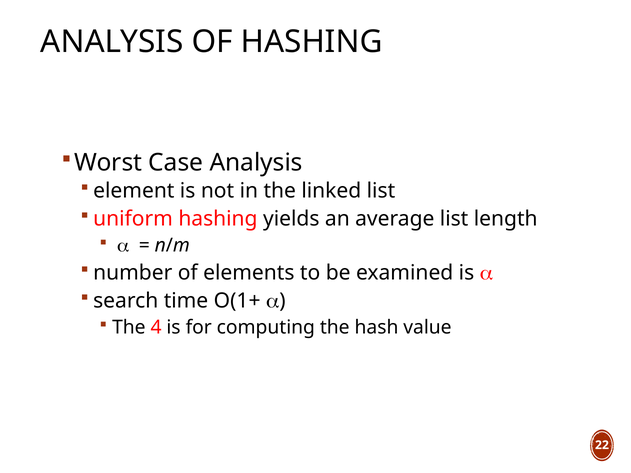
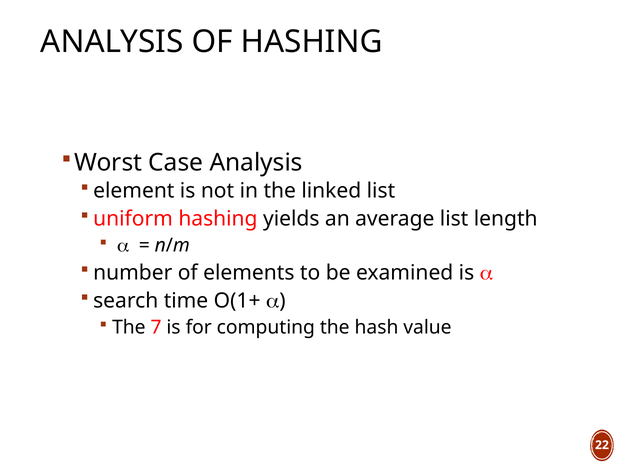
4: 4 -> 7 (156, 328)
